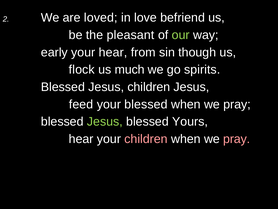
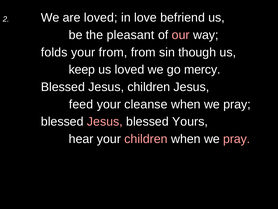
our colour: light green -> pink (181, 35)
early: early -> folds (54, 52)
your hear: hear -> from (113, 52)
flock: flock -> keep (82, 69)
us much: much -> loved (130, 69)
spirits: spirits -> mercy (202, 69)
your blessed: blessed -> cleanse (146, 104)
Jesus colour: light green -> pink (105, 121)
